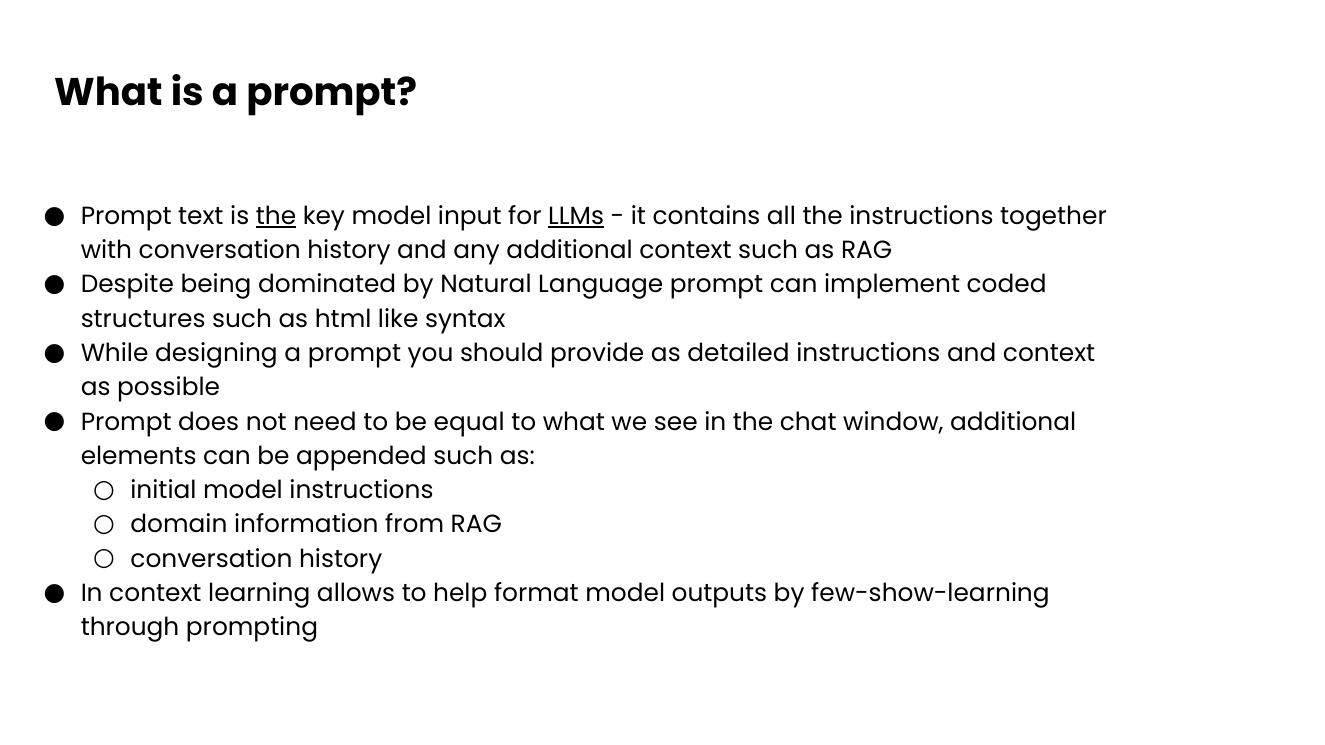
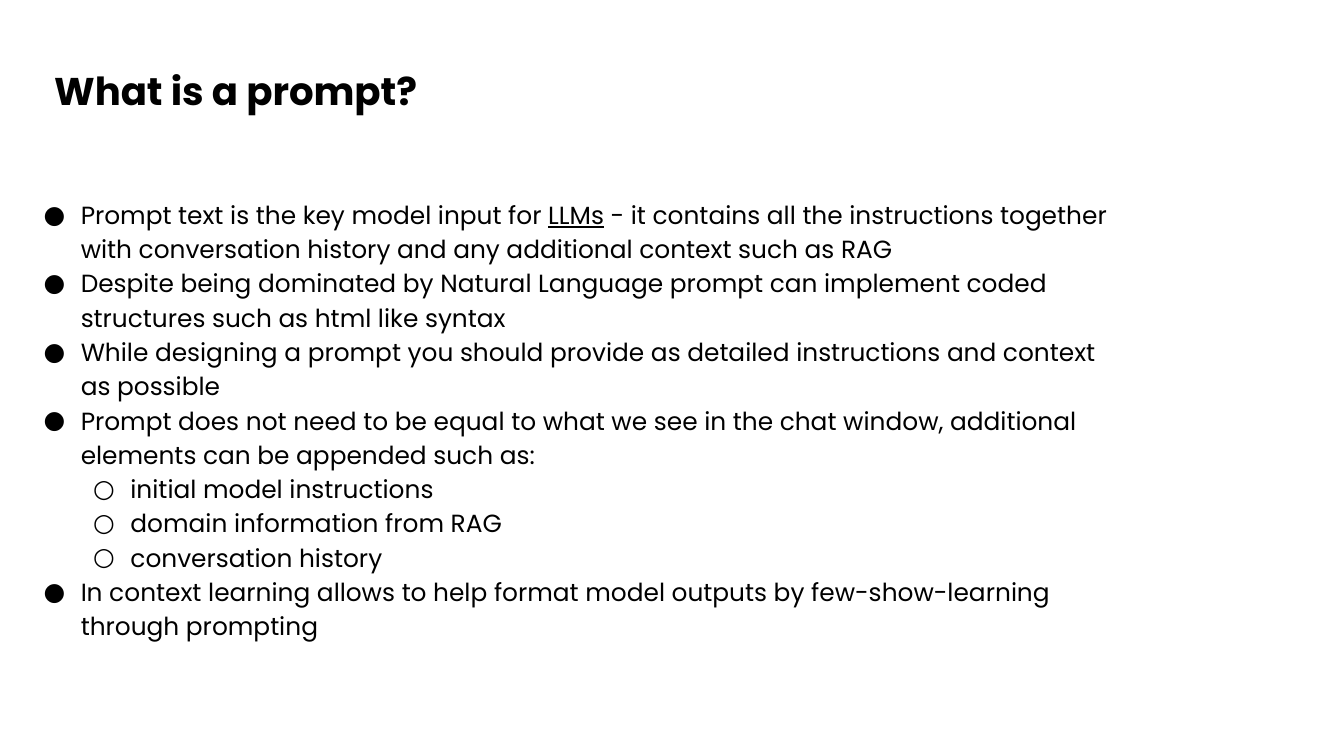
the underline: present -> none (276, 216)
